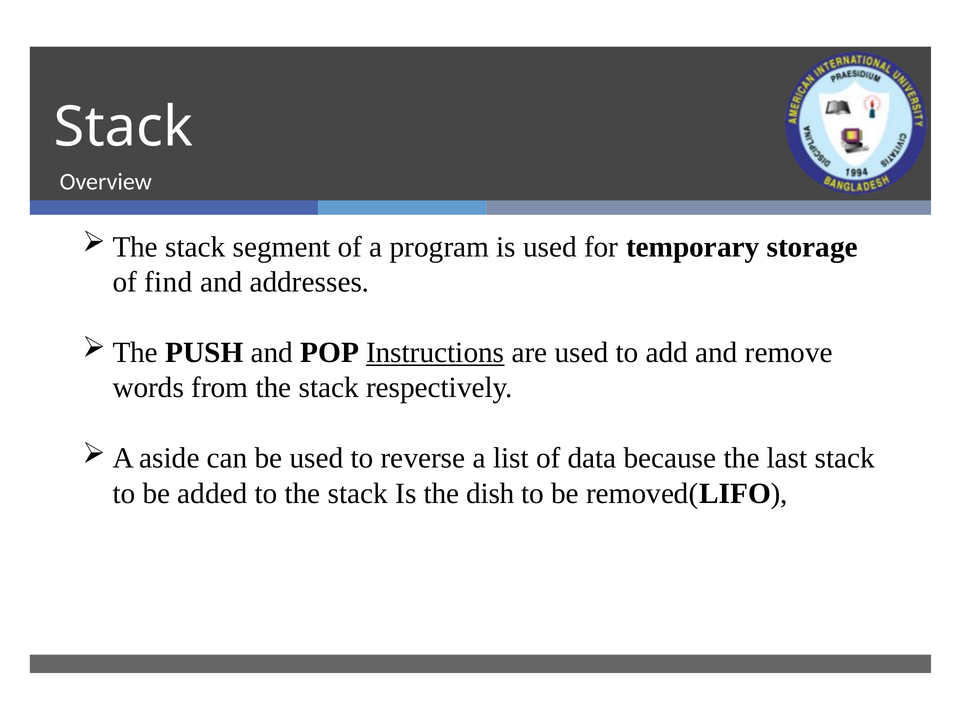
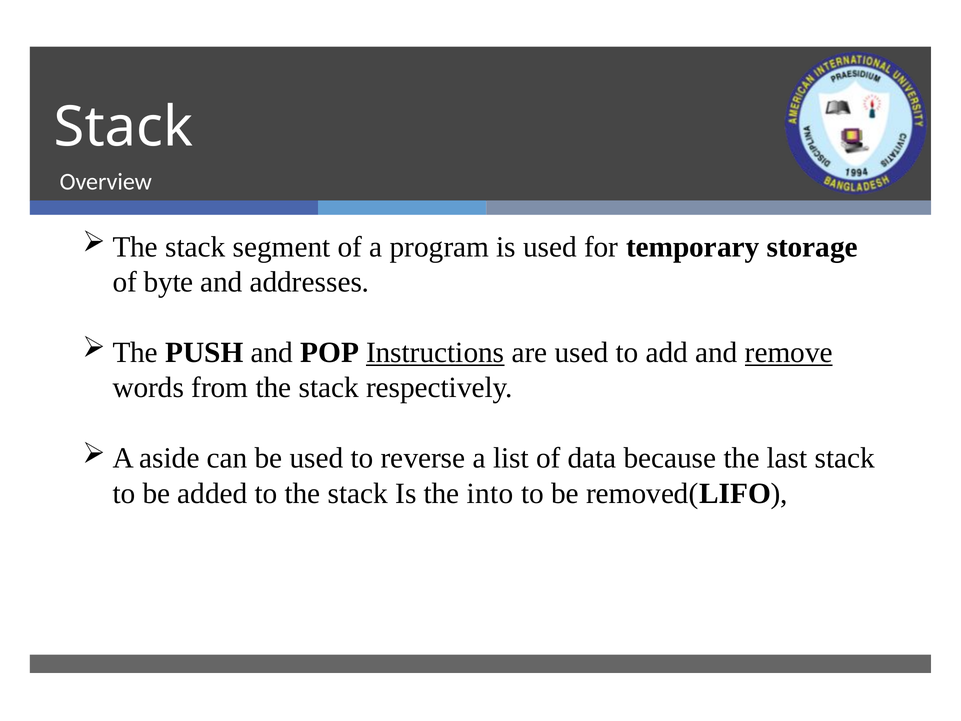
find: find -> byte (169, 282)
remove underline: none -> present (789, 352)
dish: dish -> into (490, 493)
